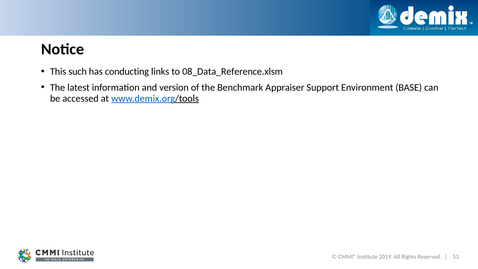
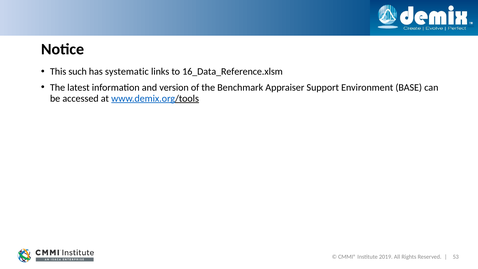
conducting: conducting -> systematic (127, 72)
08_Data_Reference.xlsm: 08_Data_Reference.xlsm -> 16_Data_Reference.xlsm (233, 72)
